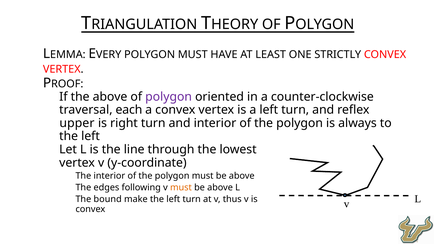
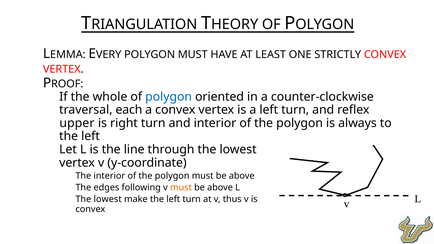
the above: above -> whole (110, 97)
polygon colour: purple -> blue (169, 97)
bound: bound -> lowest (108, 199)
